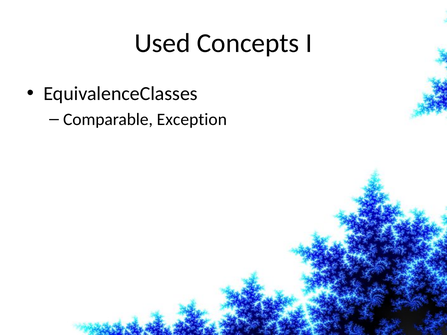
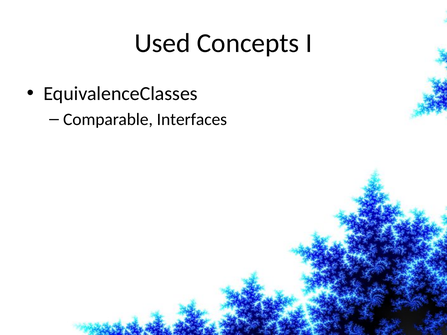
Exception: Exception -> Interfaces (192, 119)
